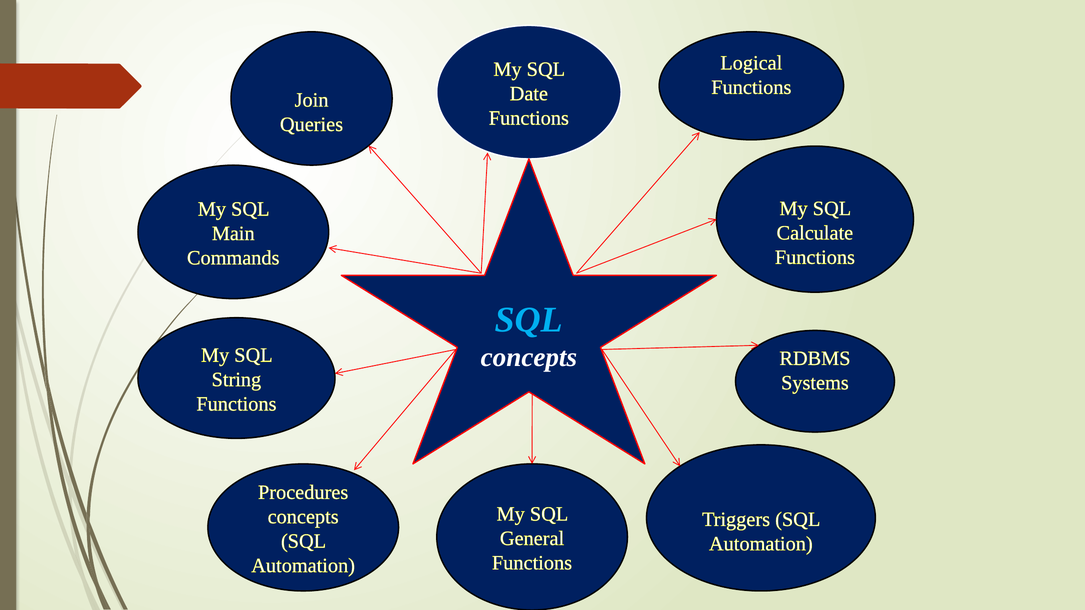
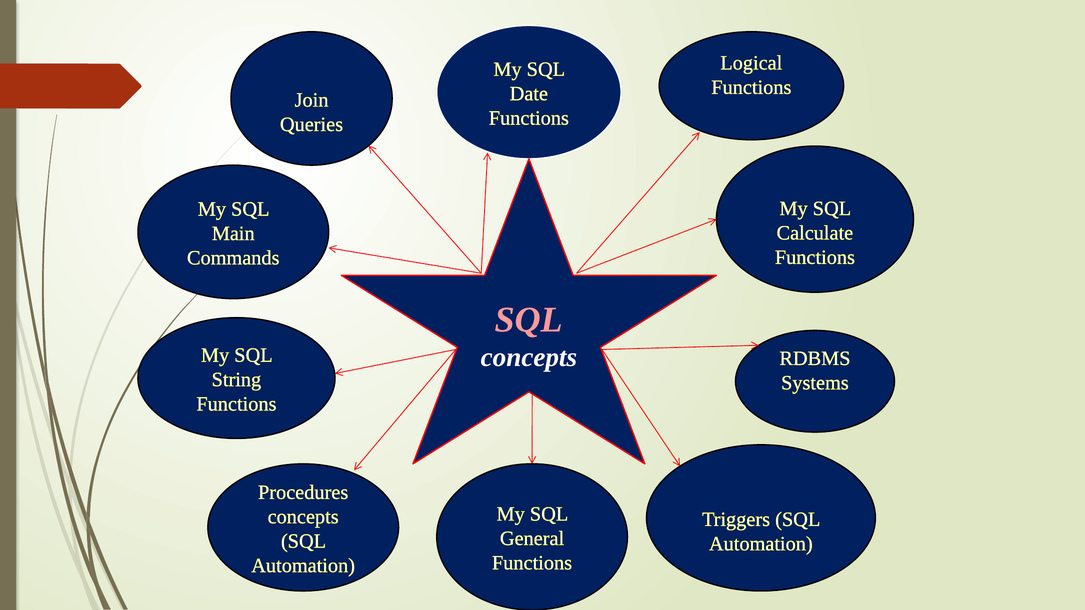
SQL colour: light blue -> pink (529, 320)
